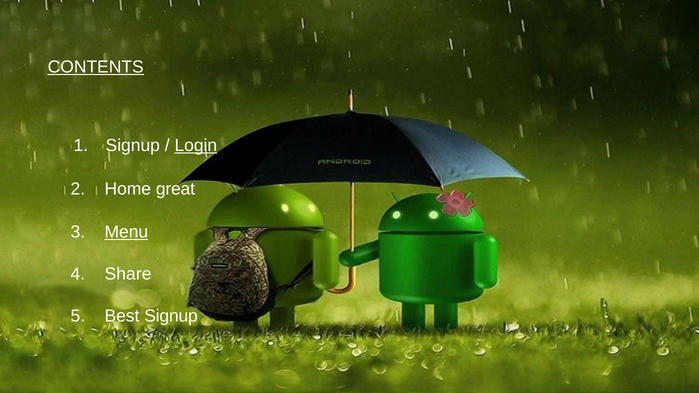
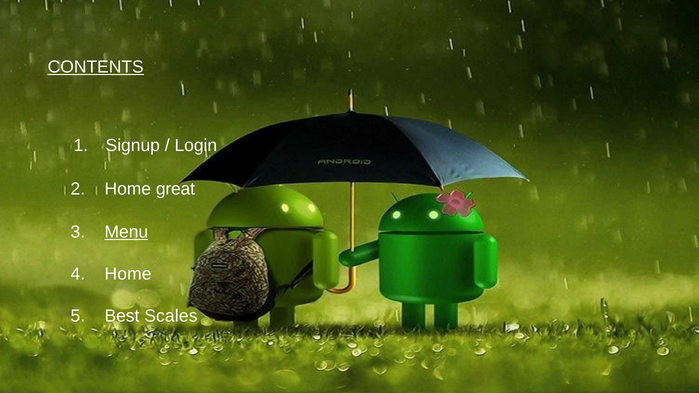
Login underline: present -> none (196, 146)
Share: Share -> Home (128, 274)
Best Signup: Signup -> Scales (171, 316)
